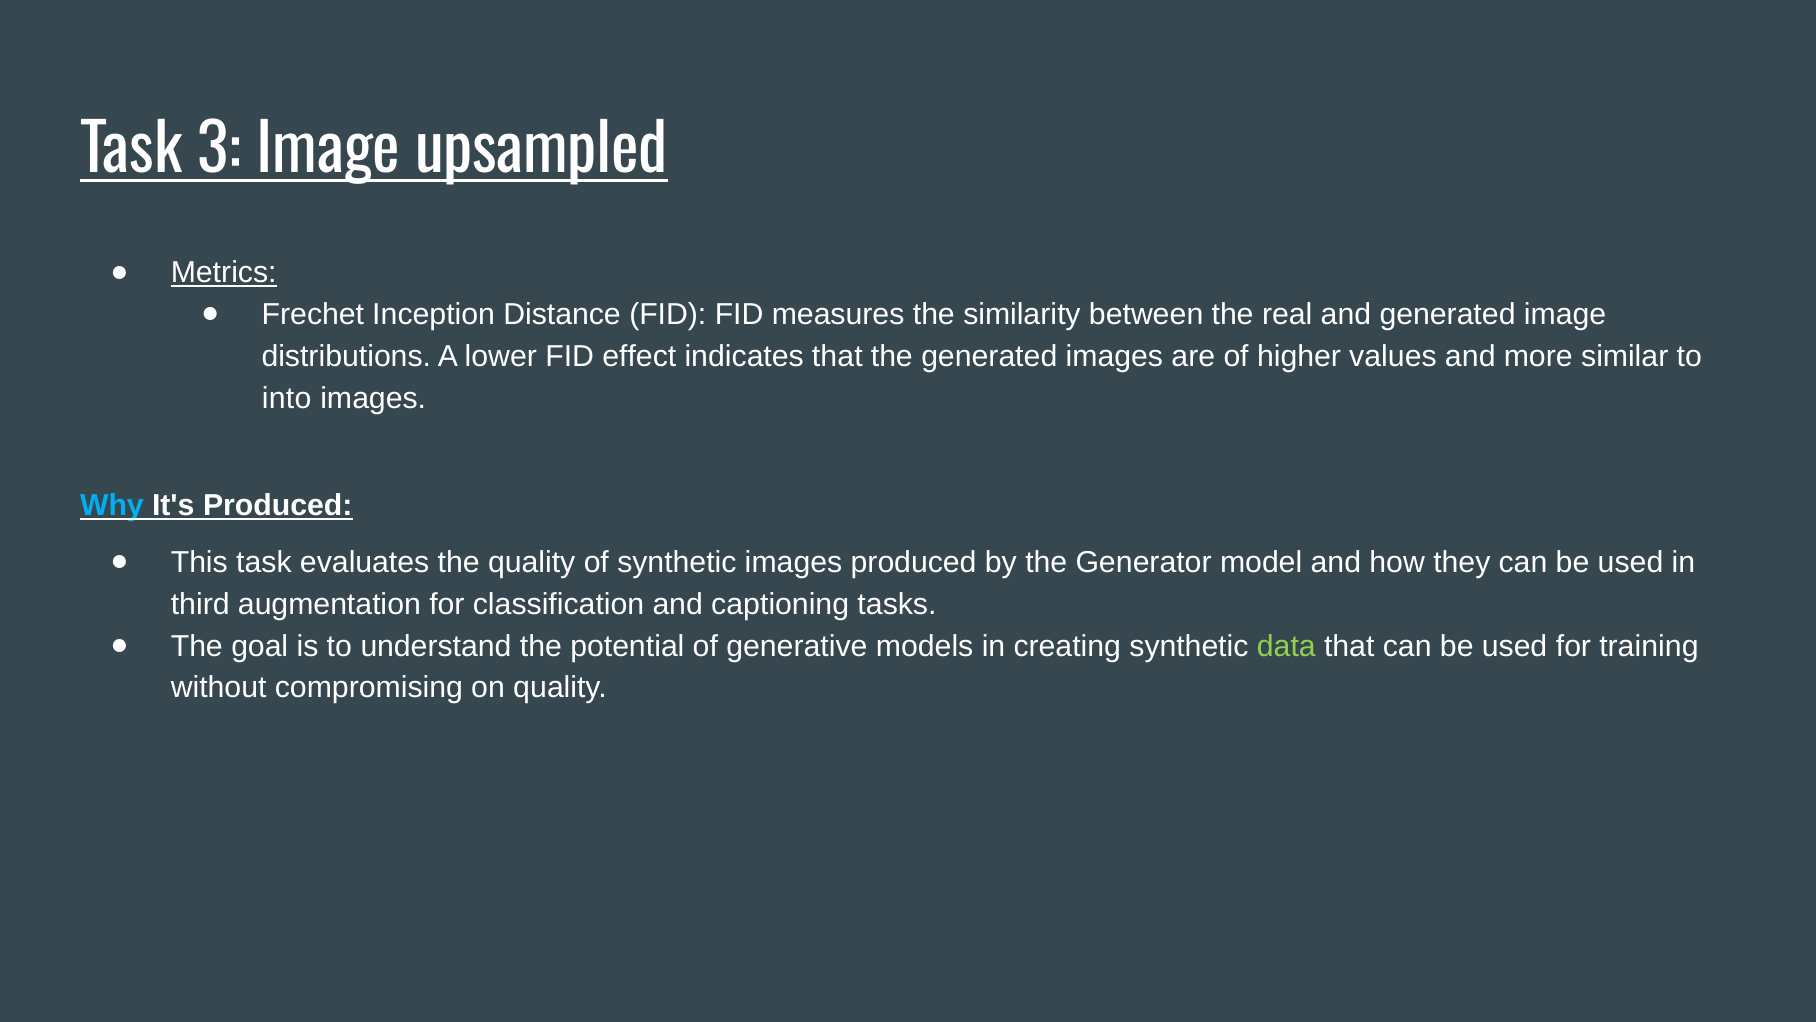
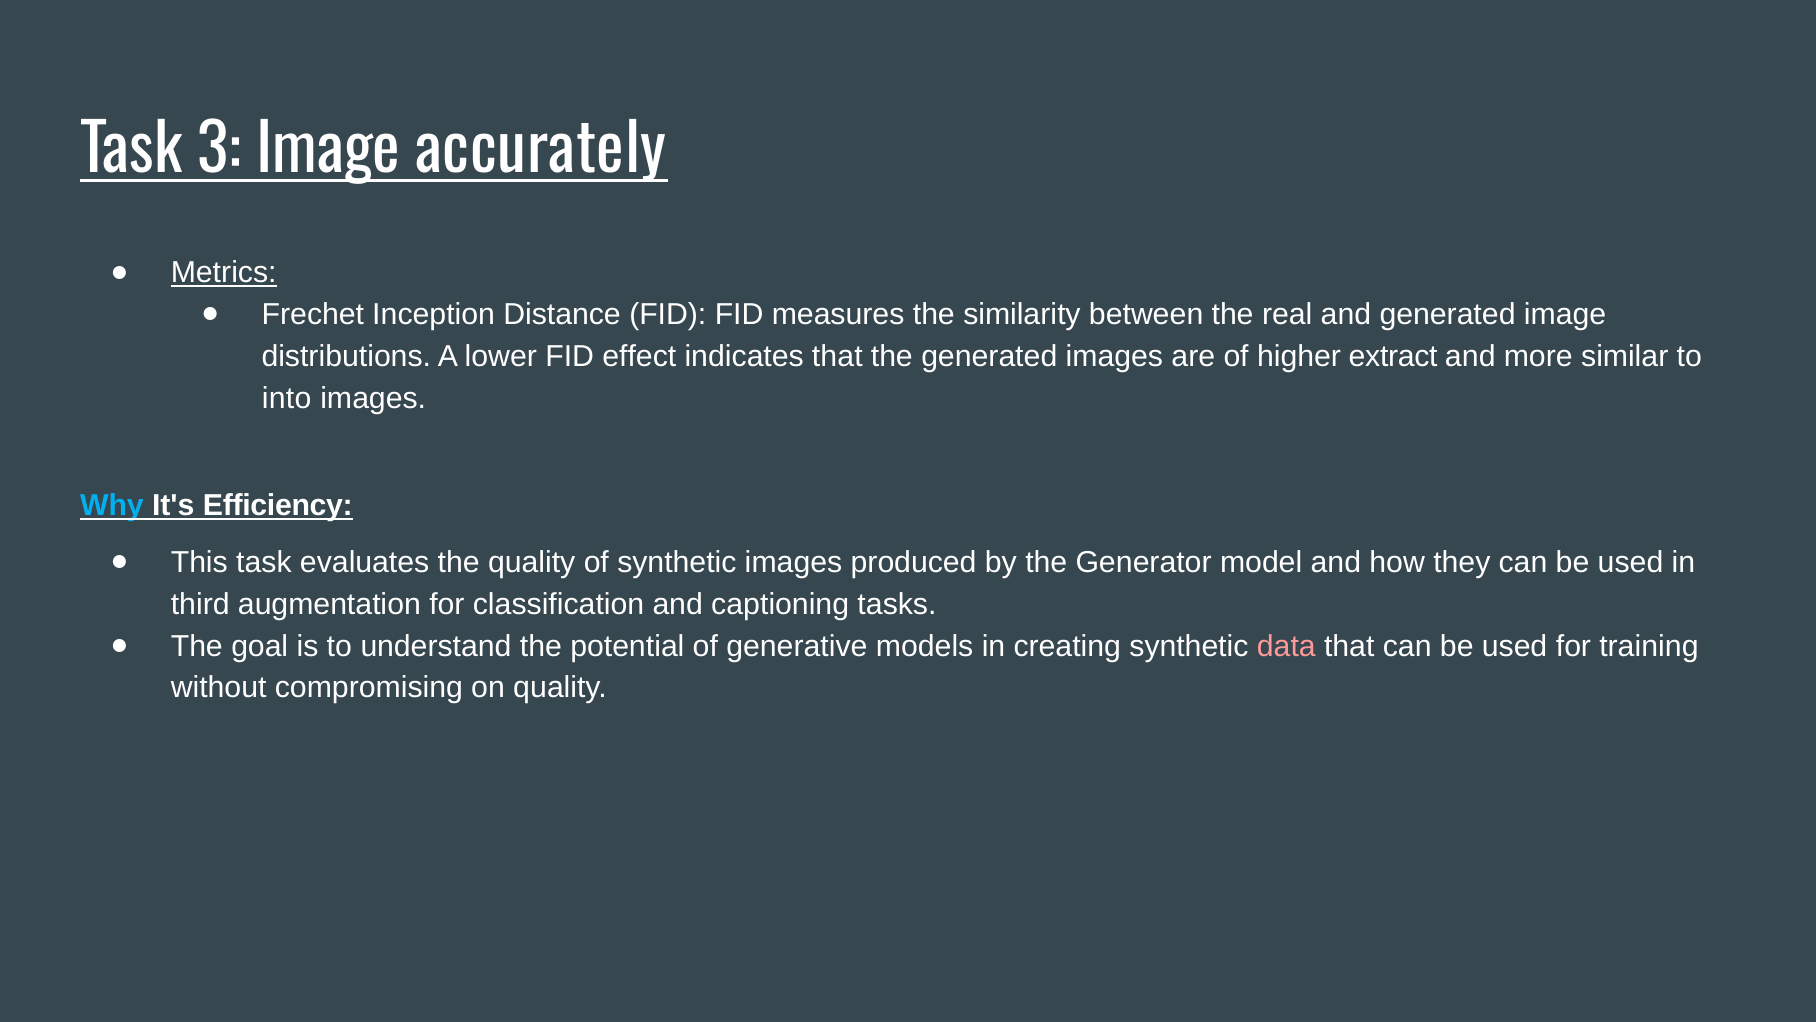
upsampled: upsampled -> accurately (541, 150)
values: values -> extract (1393, 356)
It's Produced: Produced -> Efficiency (278, 505)
data colour: light green -> pink (1286, 646)
